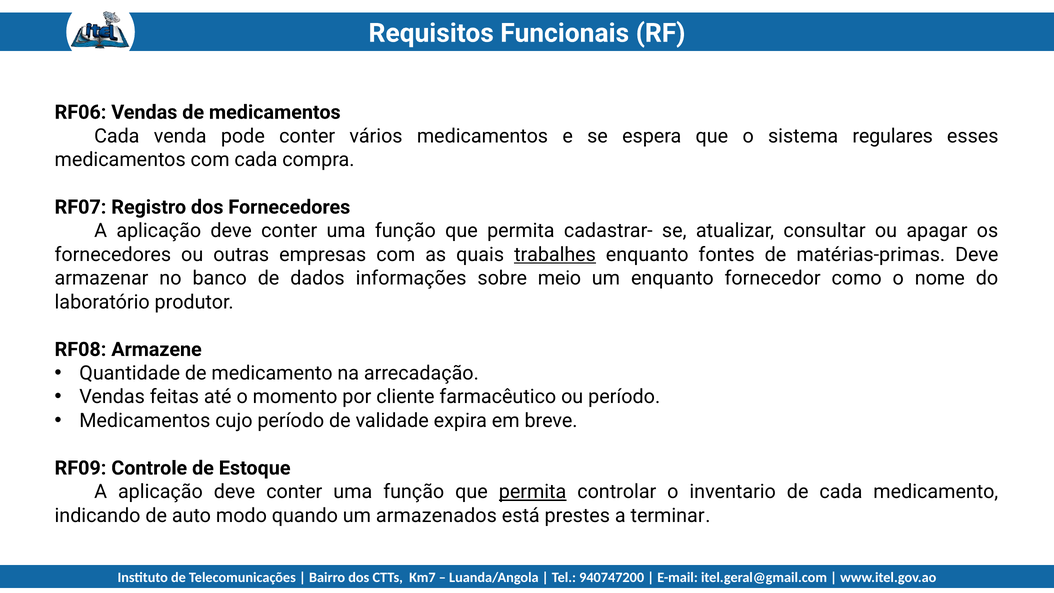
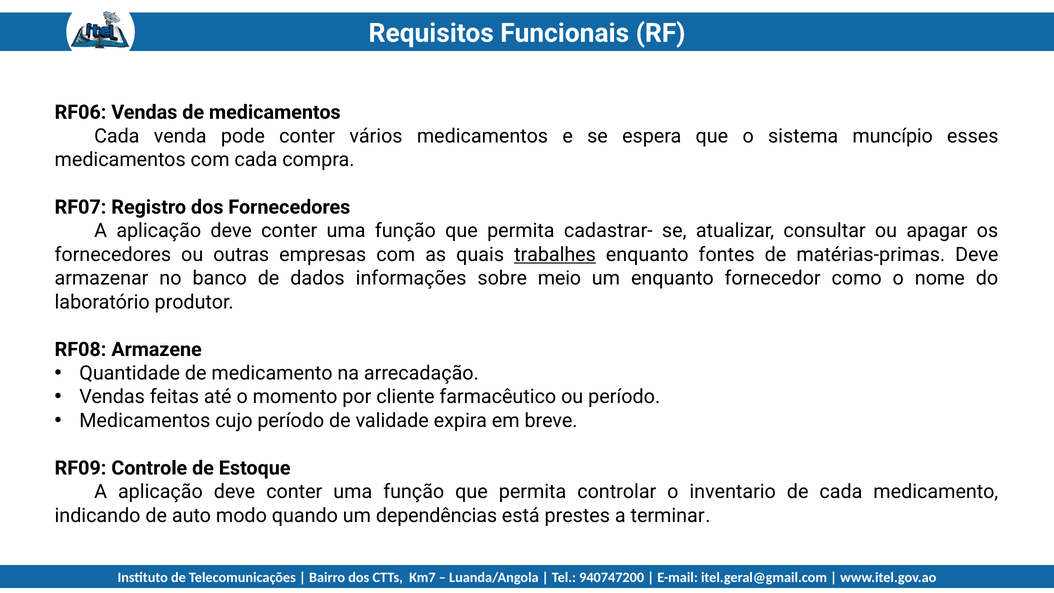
regulares: regulares -> muncípio (893, 136)
permita underline: present -> none (533, 492)
armazenados: armazenados -> dependências (437, 515)
